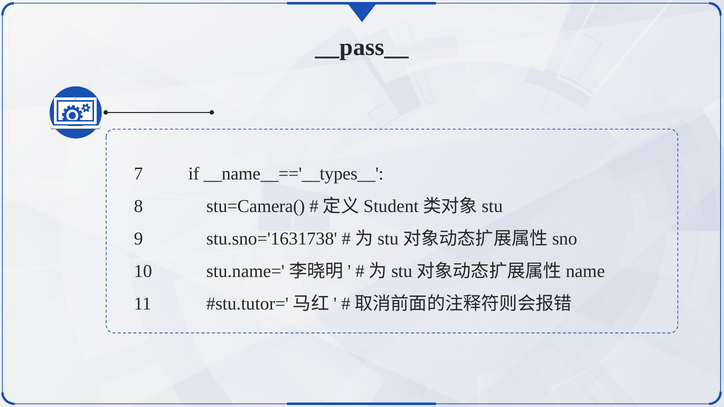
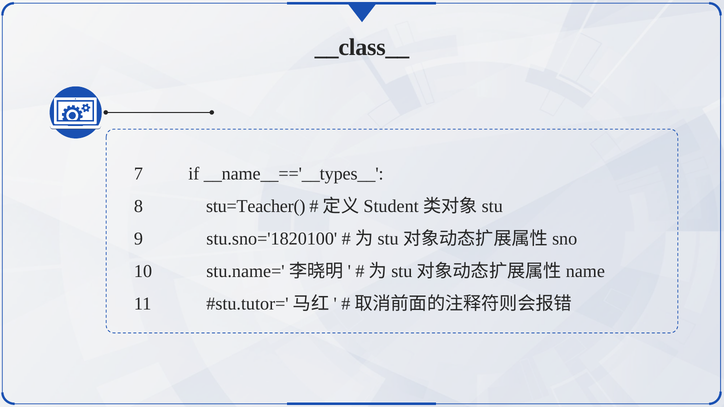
__pass__: __pass__ -> __class__ (362, 47)
stu=Camera(: stu=Camera( -> stu=Teacher( (256, 206)
stu.sno='1631738: stu.sno='1631738 -> stu.sno='1820100 (272, 239)
